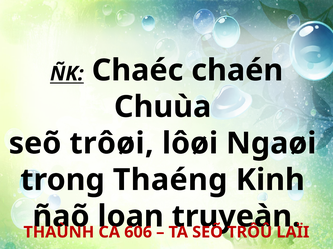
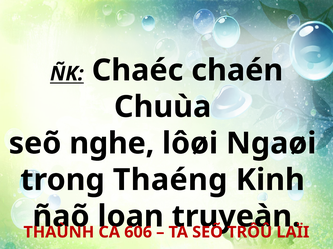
trôøi: trôøi -> nghe (112, 144)
